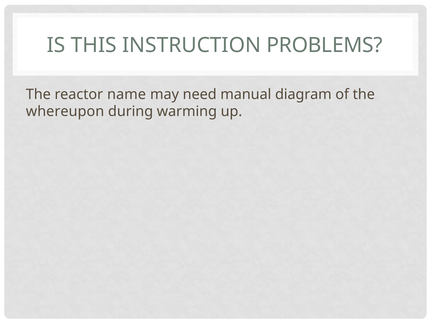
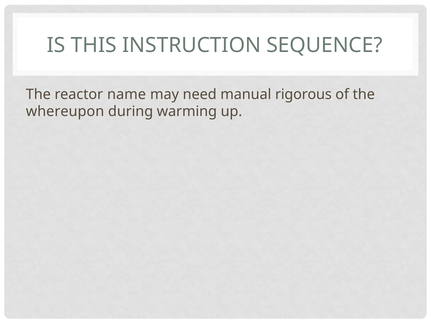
PROBLEMS: PROBLEMS -> SEQUENCE (324, 45)
diagram: diagram -> rigorous (303, 94)
